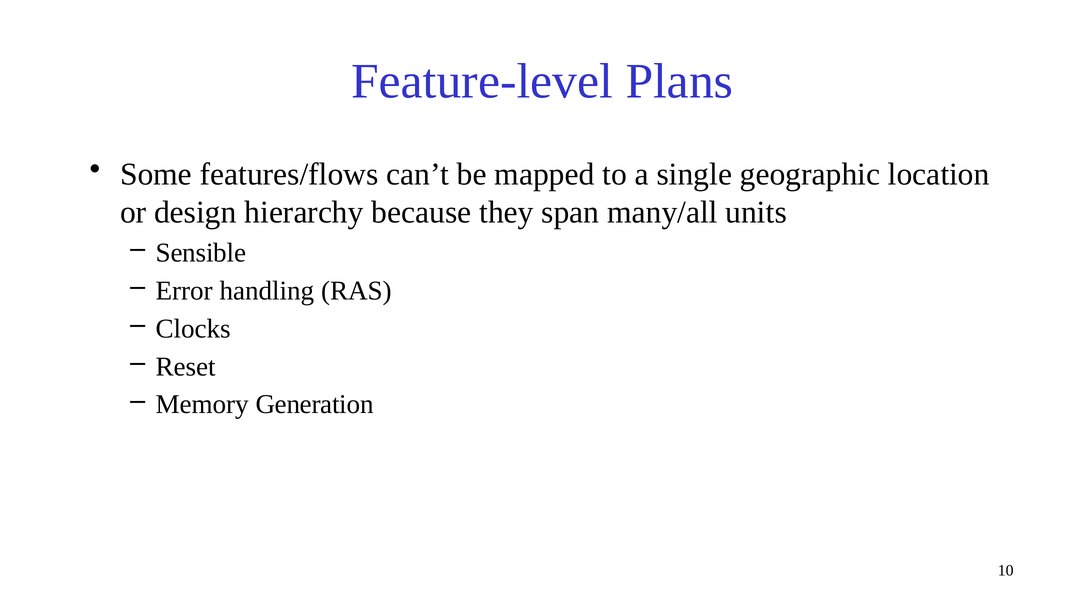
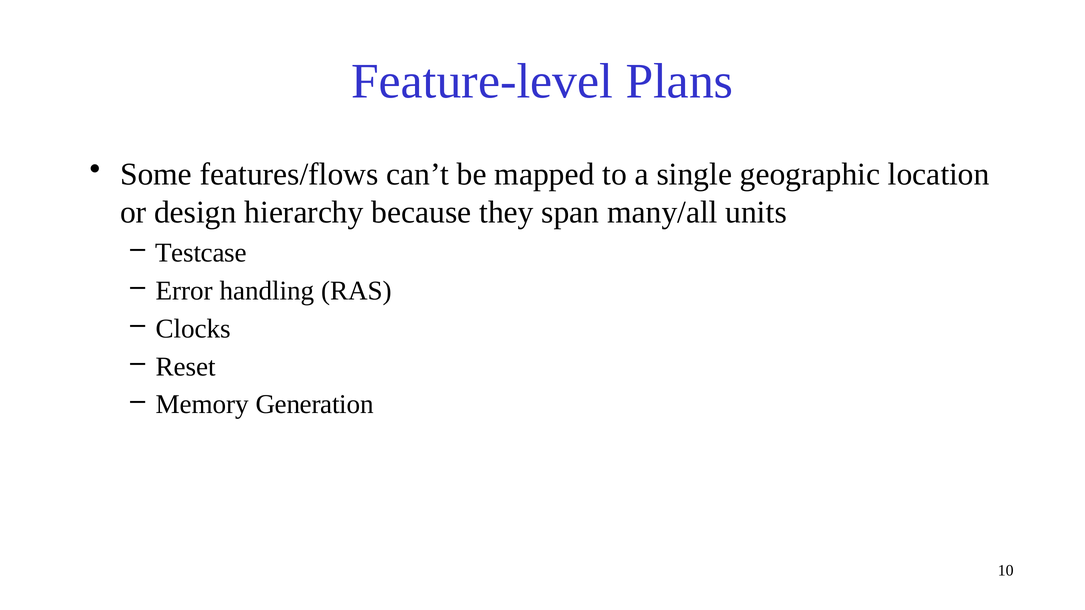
Sensible: Sensible -> Testcase (201, 253)
